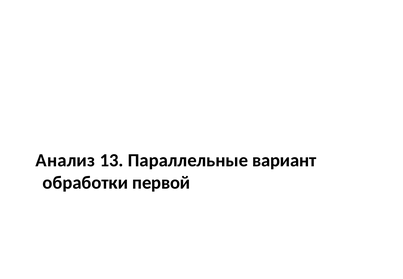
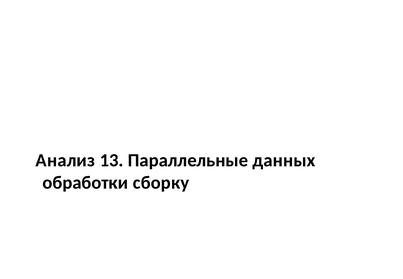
вариант: вариант -> данных (284, 160)
первой: первой -> сборку (161, 183)
